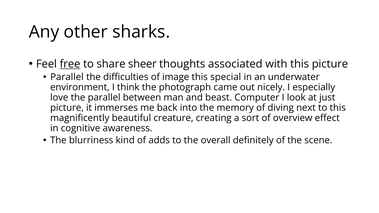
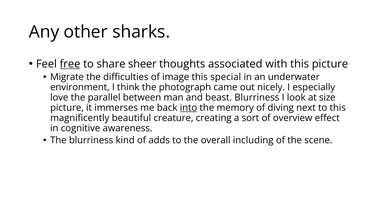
Parallel: Parallel -> Migrate (67, 77)
beast Computer: Computer -> Blurriness (257, 98)
just: just -> size (327, 98)
into underline: none -> present (189, 108)
definitely: definitely -> including (253, 140)
